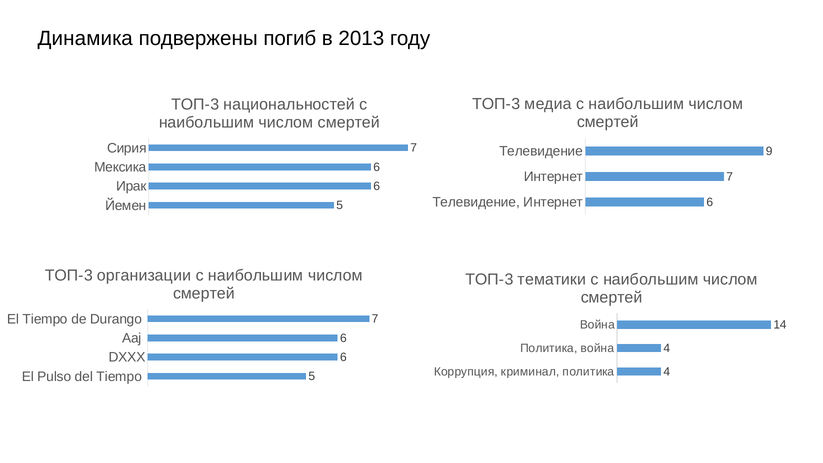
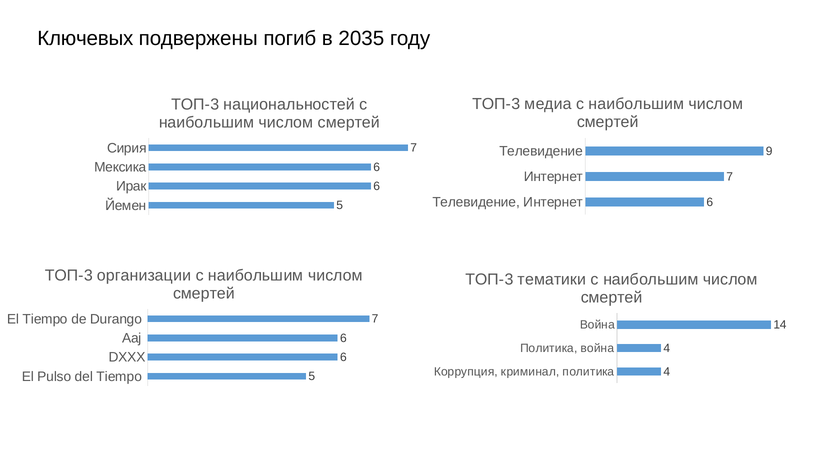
Динамика: Динамика -> Ключевых (85, 38)
2013: 2013 -> 2035 (361, 38)
